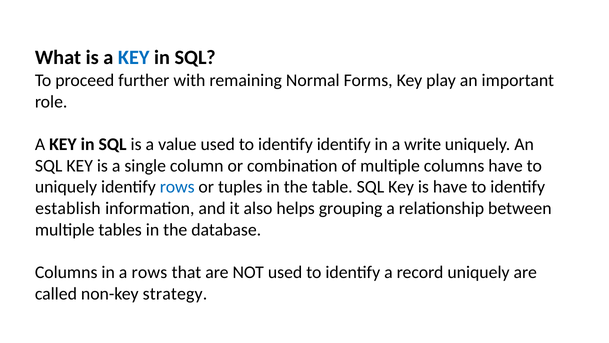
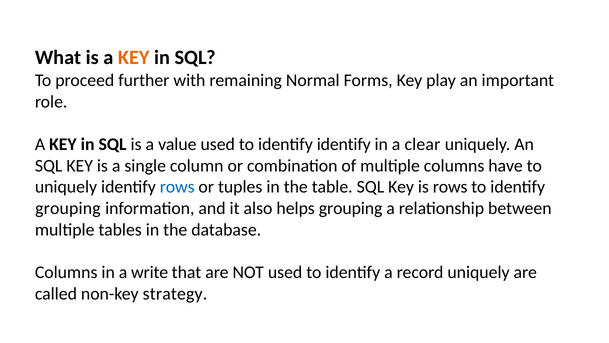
KEY colour: blue -> orange (134, 58)
write: write -> clear (422, 144)
is have: have -> rows (450, 187)
establish: establish -> grouping (68, 208)
a rows: rows -> write (150, 272)
